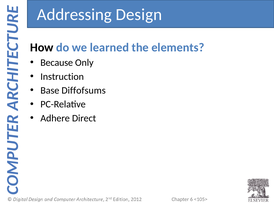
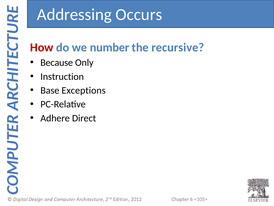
Design: Design -> Occurs (139, 15)
How colour: black -> red (42, 47)
learned: learned -> number (110, 47)
elements: elements -> recursive (178, 47)
Diffofsums: Diffofsums -> Exceptions (84, 90)
